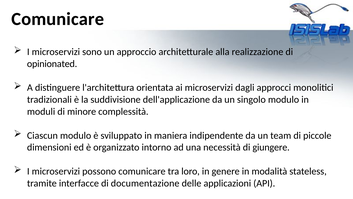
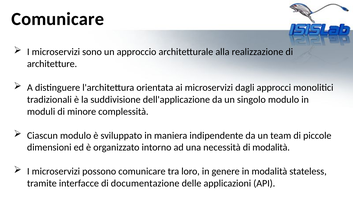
opinionated: opinionated -> architetture (52, 64)
di giungere: giungere -> modalità (271, 147)
